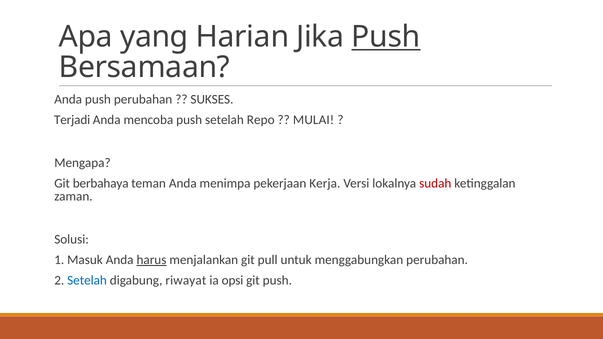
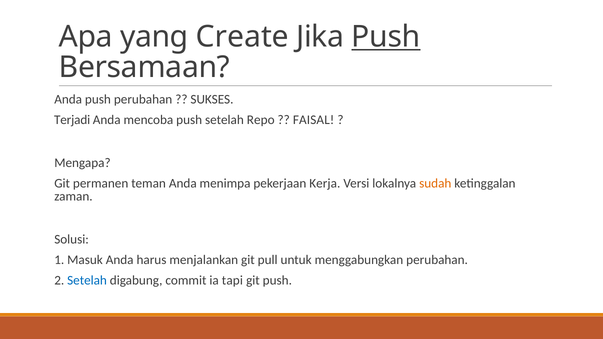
Harian: Harian -> Create (242, 37)
MULAI: MULAI -> FAISAL (314, 120)
berbahaya: berbahaya -> permanen (101, 184)
sudah colour: red -> orange (435, 184)
harus underline: present -> none (151, 260)
riwayat: riwayat -> commit (186, 281)
opsi: opsi -> tapi (232, 281)
